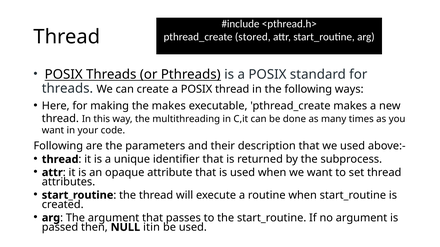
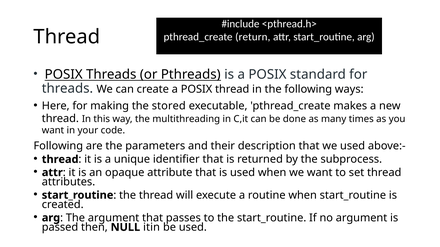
stored: stored -> return (253, 37)
the makes: makes -> stored (169, 106)
